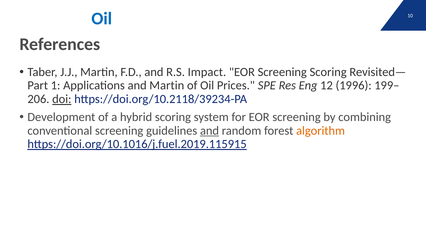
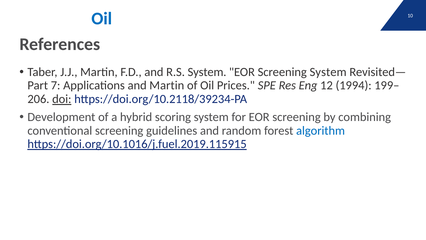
R.S Impact: Impact -> System (207, 72)
Screening Scoring: Scoring -> System (328, 72)
1: 1 -> 7 (56, 85)
1996: 1996 -> 1994 (354, 85)
and underline: present -> none (210, 130)
algorithm colour: orange -> blue (321, 130)
